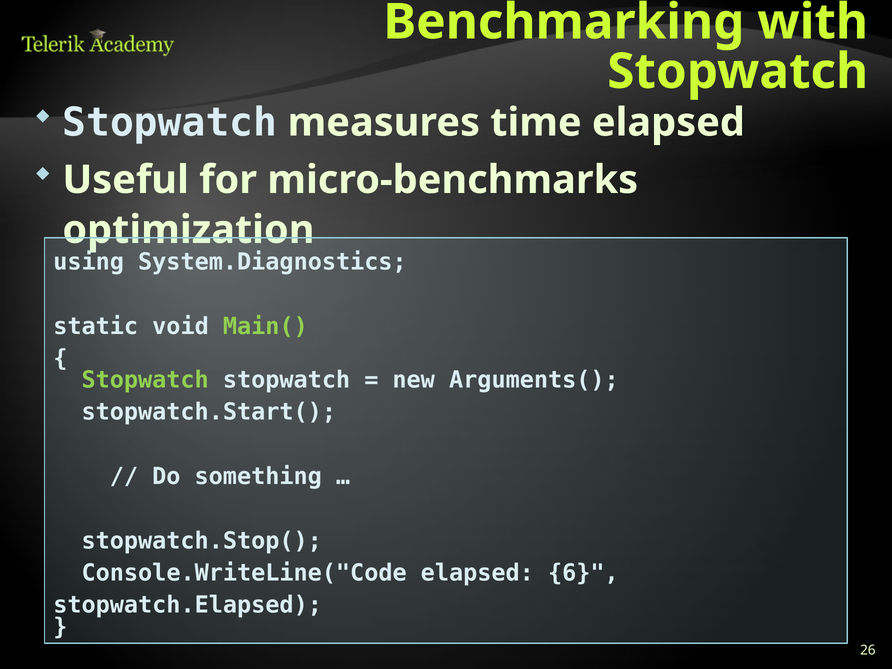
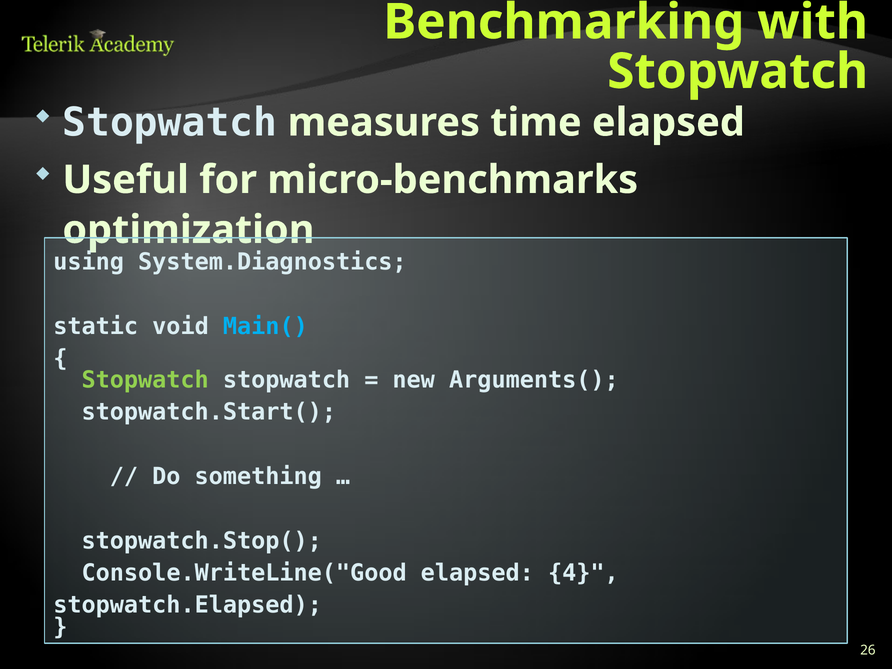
Main( colour: light green -> light blue (265, 326)
Console.WriteLine("Code: Console.WriteLine("Code -> Console.WriteLine("Good (244, 573)
6: 6 -> 4 (583, 573)
